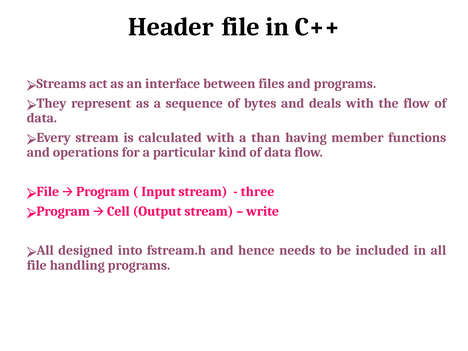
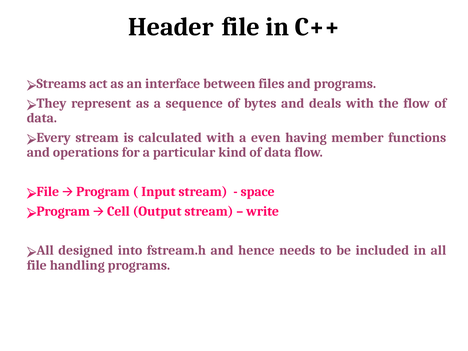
than: than -> even (266, 138)
three: three -> space (258, 192)
